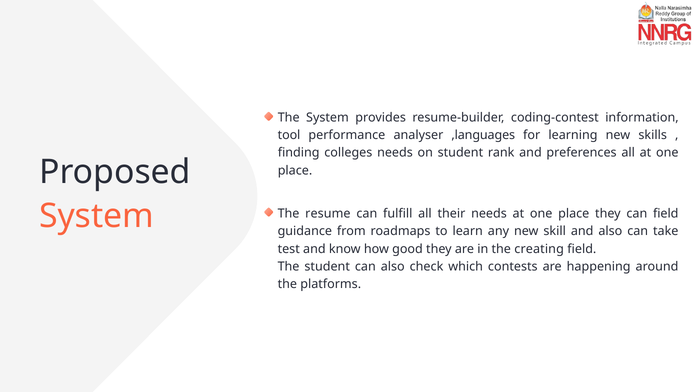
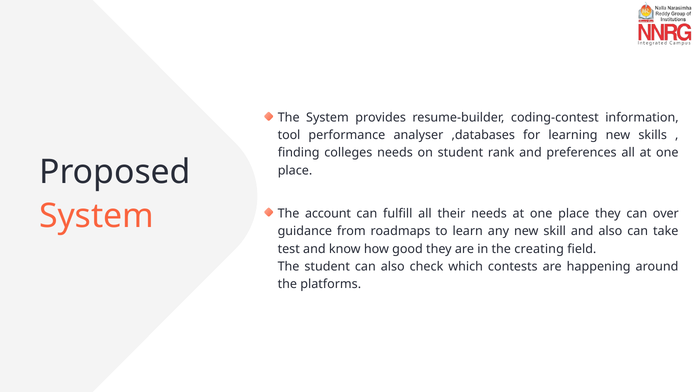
,languages: ,languages -> ,databases (483, 135)
resume: resume -> account (328, 213)
can field: field -> over (666, 213)
